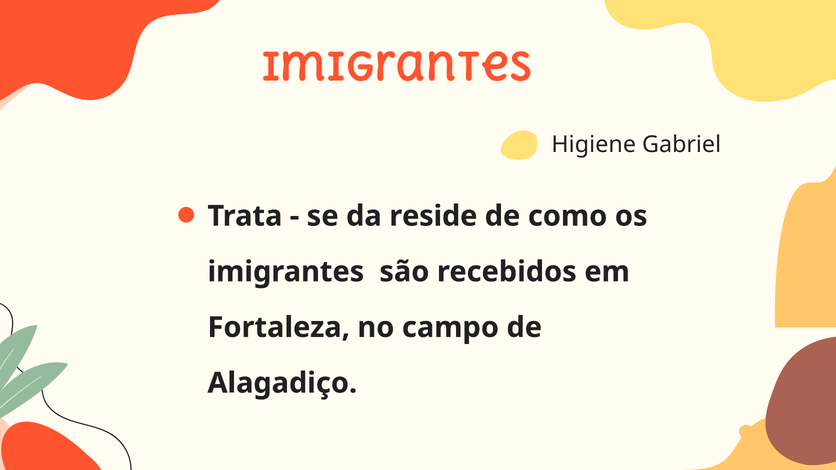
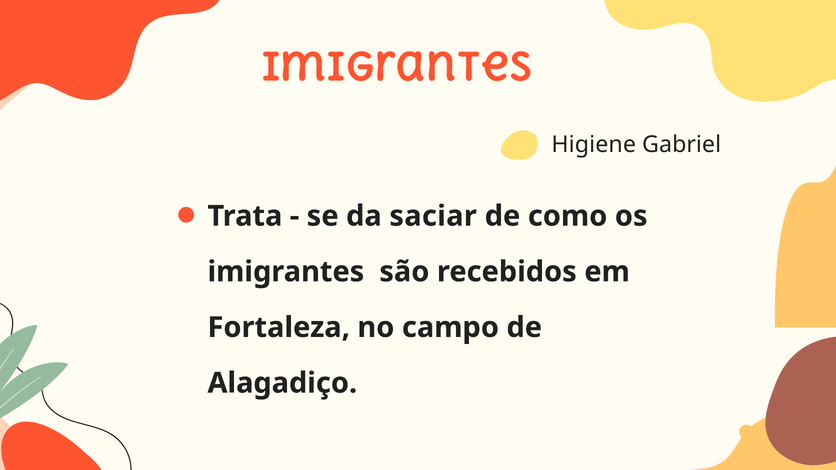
reside: reside -> saciar (433, 216)
